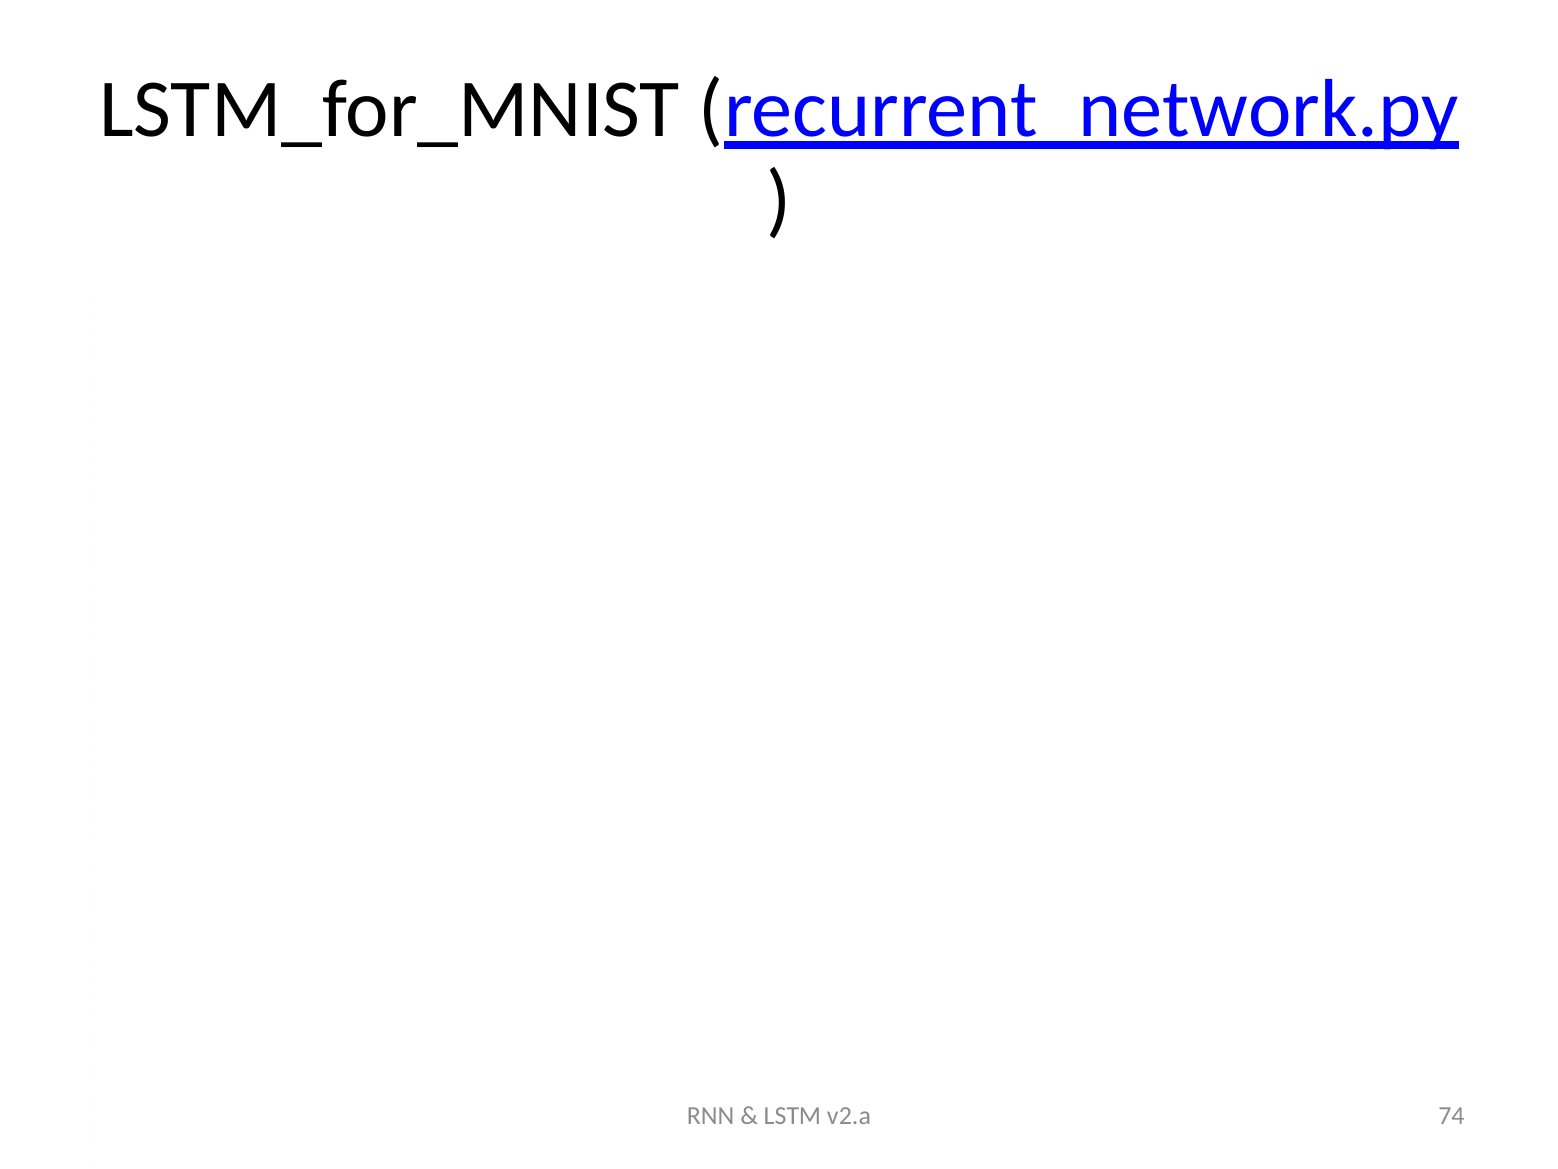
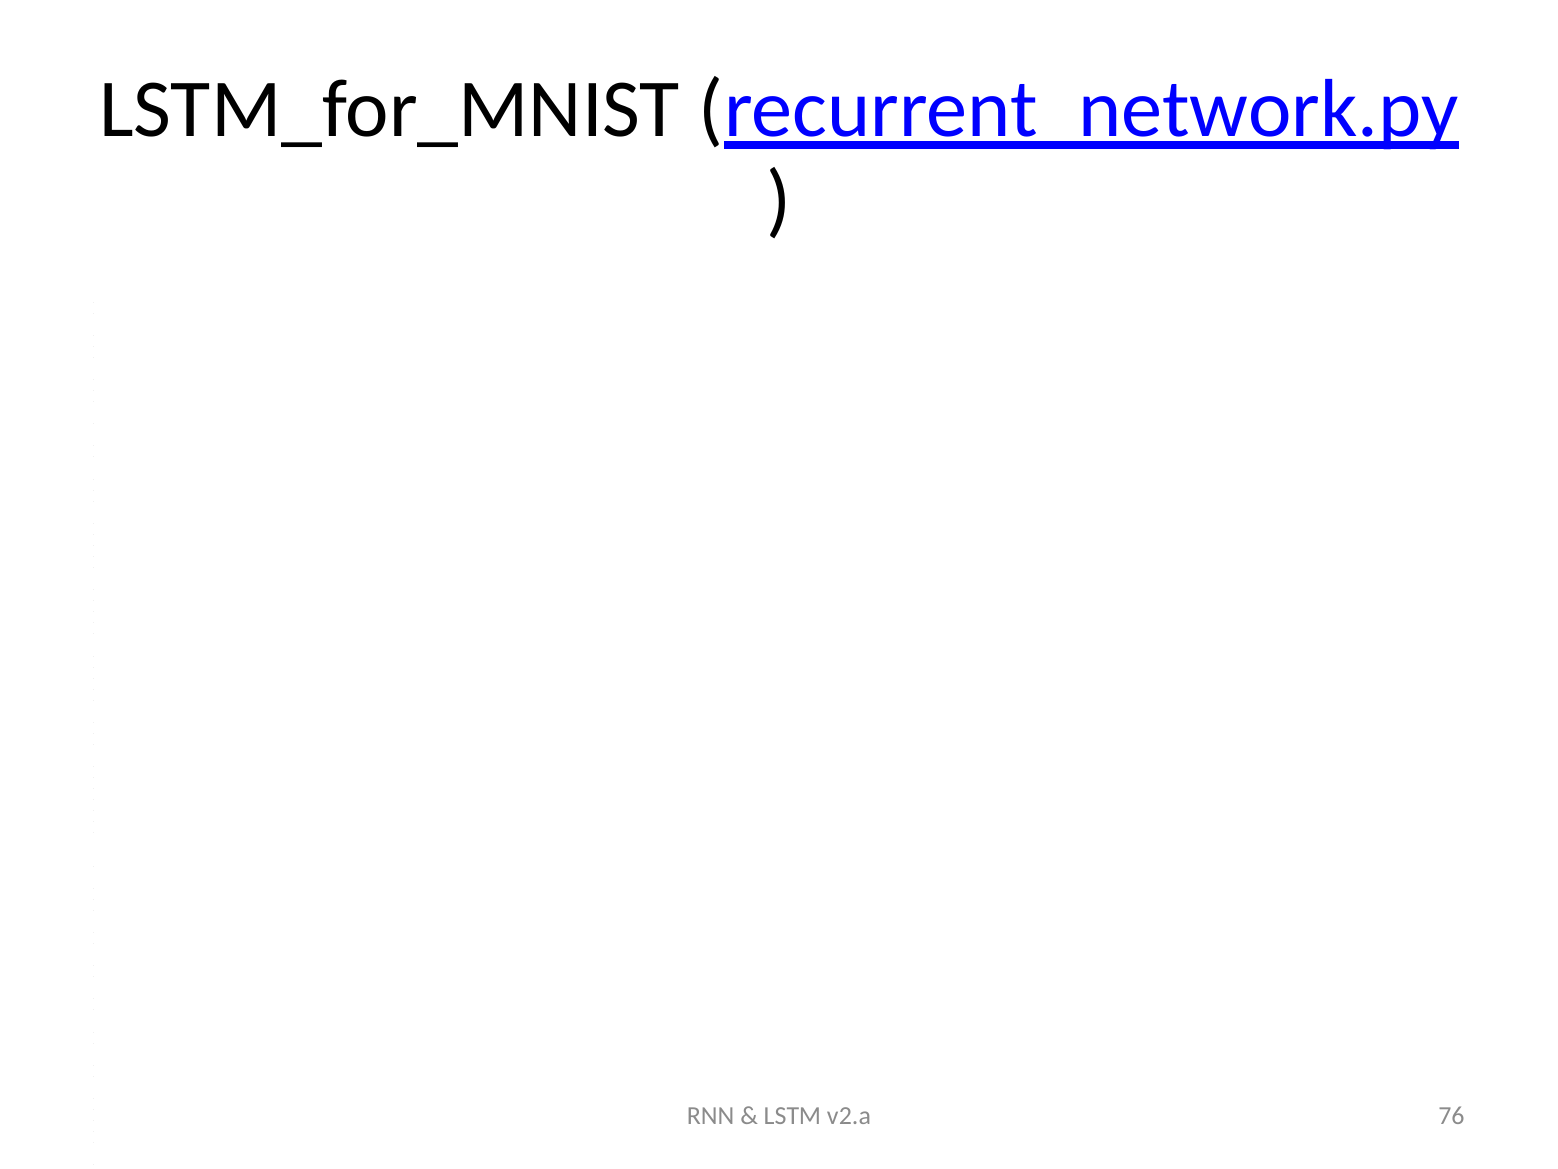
74: 74 -> 76 (1451, 1116)
